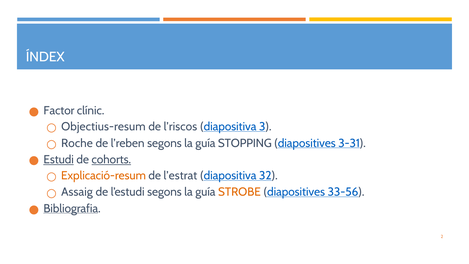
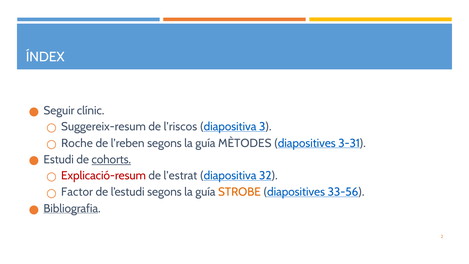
Factor: Factor -> Seguir (59, 110)
Objectius-resum: Objectius-resum -> Suggereix-resum (103, 127)
STOPPING: STOPPING -> MÈTODES (245, 143)
Estudi underline: present -> none (59, 159)
Explicació-resum colour: orange -> red (103, 176)
Assaig: Assaig -> Factor (77, 192)
